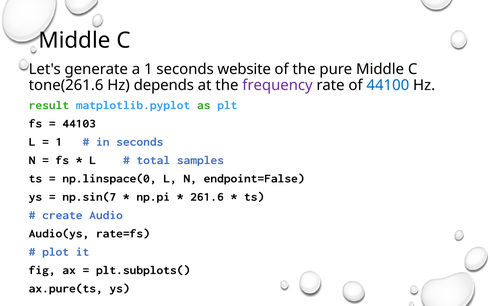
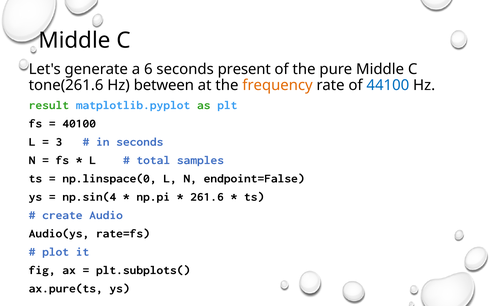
a 1: 1 -> 6 (148, 69)
website: website -> present (244, 69)
depends: depends -> between (164, 85)
frequency colour: purple -> orange (278, 85)
44103: 44103 -> 40100 (79, 123)
1: 1 -> 3 (59, 142)
np.sin(7: np.sin(7 -> np.sin(4 (89, 197)
